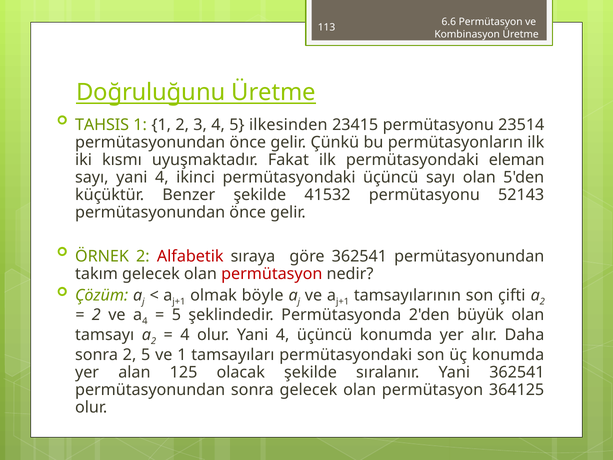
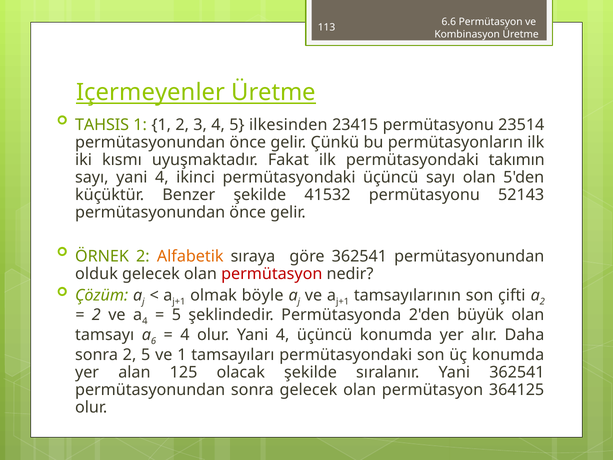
Doğruluğunu: Doğruluğunu -> Içermeyenler (151, 92)
eleman: eleman -> takımın (517, 160)
Alfabetik colour: red -> orange (190, 256)
takım: takım -> olduk (96, 274)
2: 2 -> 6 (154, 341)
